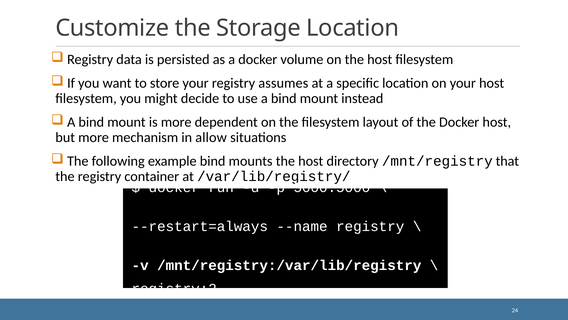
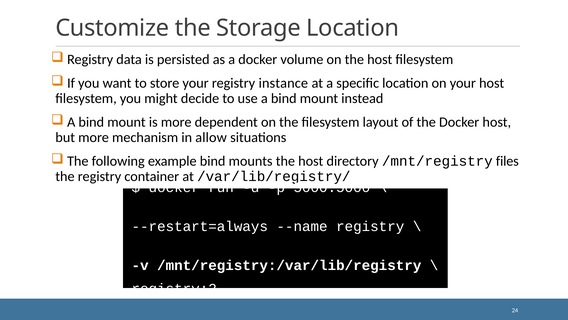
assumes: assumes -> instance (283, 83)
that: that -> files (507, 161)
